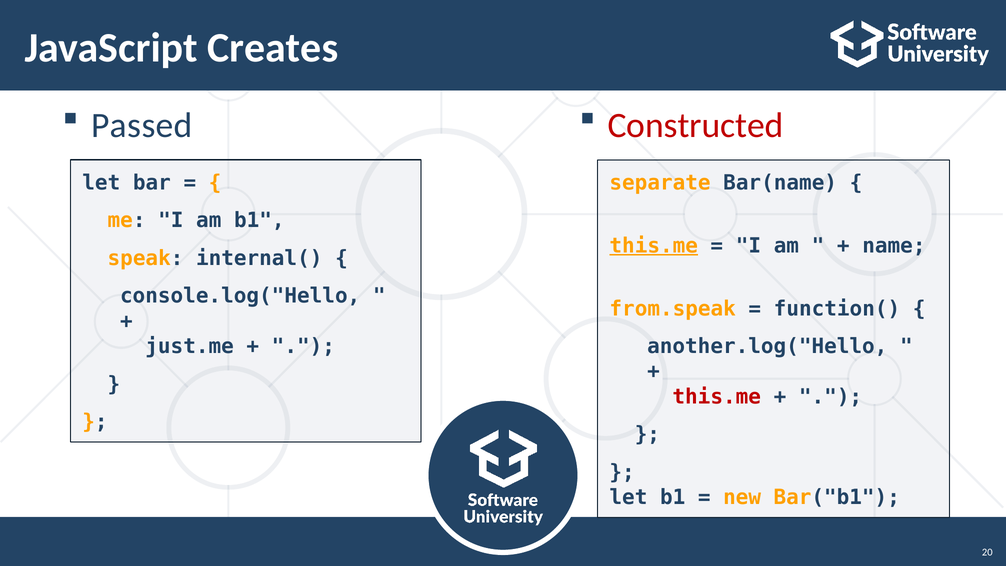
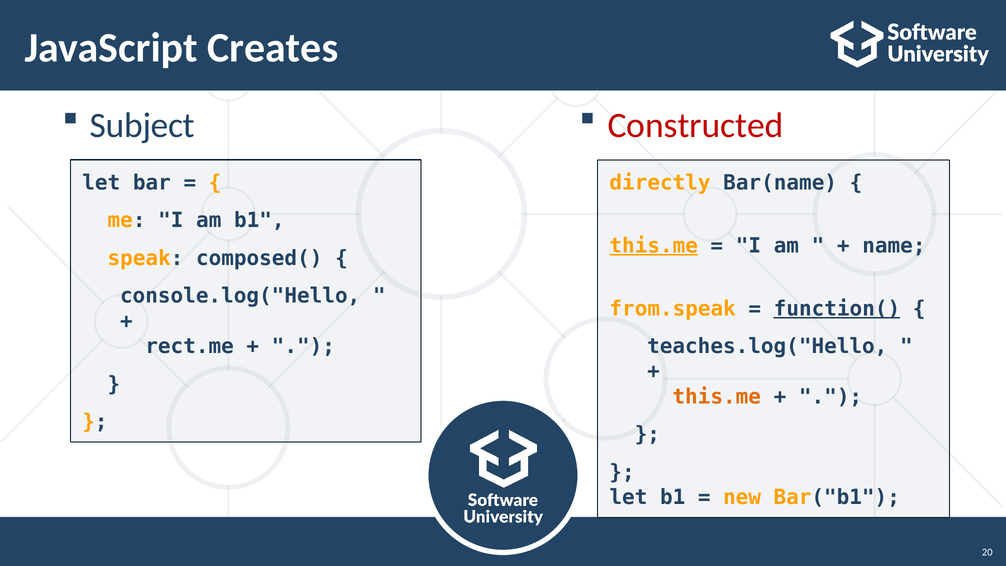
Passed: Passed -> Subject (142, 126)
separate: separate -> directly (660, 183)
internal(: internal( -> composed( (259, 258)
function( underline: none -> present (837, 309)
just.me: just.me -> rect.me (190, 346)
another.log("Hello: another.log("Hello -> teaches.log("Hello (767, 346)
this.me colour: red -> orange (717, 397)
